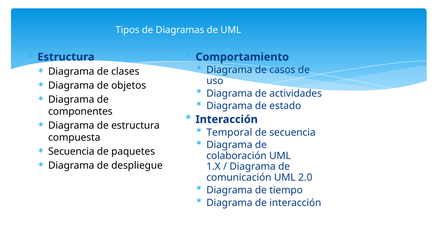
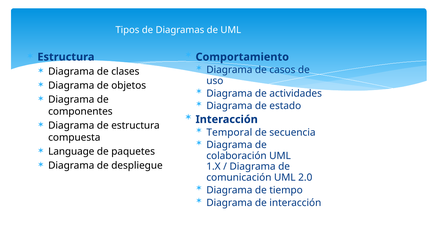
Secuencia: Secuencia -> Language (71, 151)
